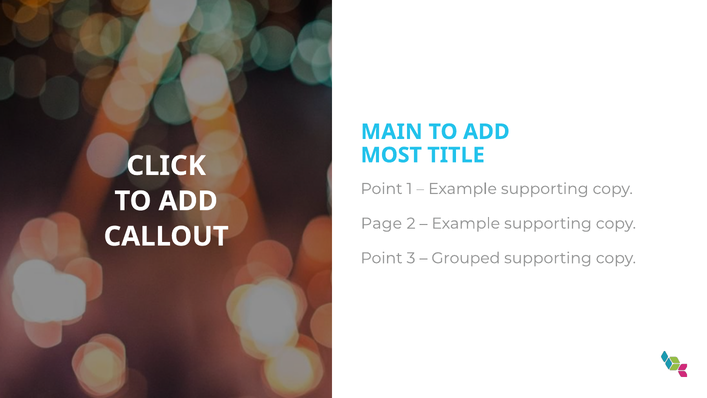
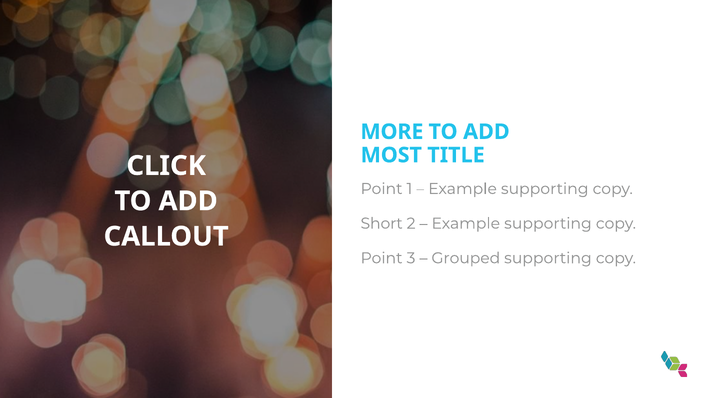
MAIN: MAIN -> MORE (392, 132)
Page: Page -> Short (382, 223)
